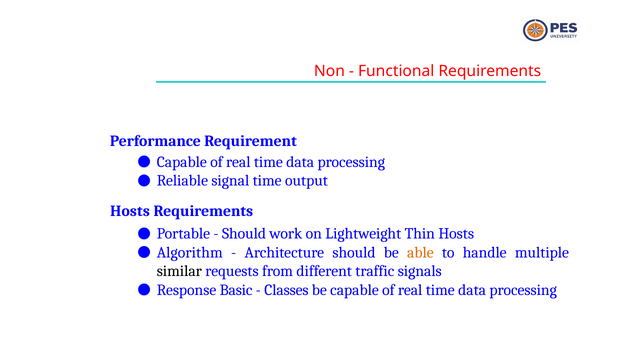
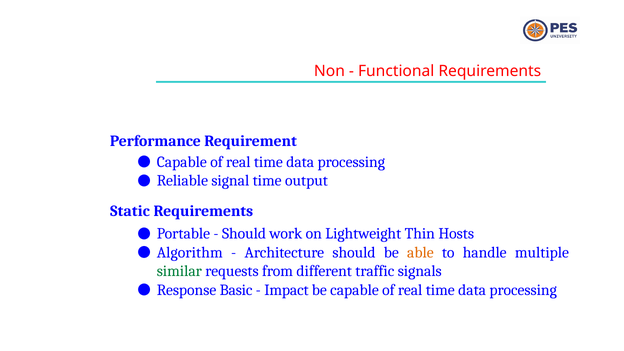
Hosts: Hosts -> Static (130, 211)
similar colour: black -> green (179, 271)
Classes: Classes -> Impact (286, 290)
